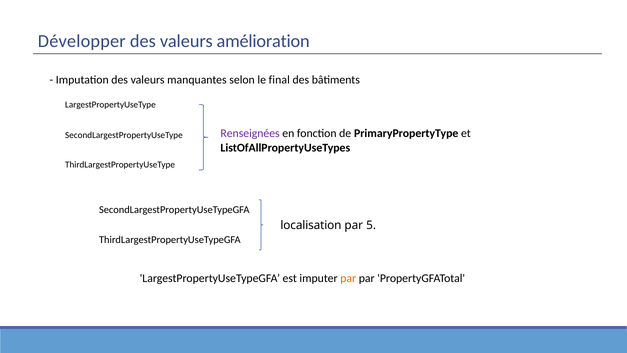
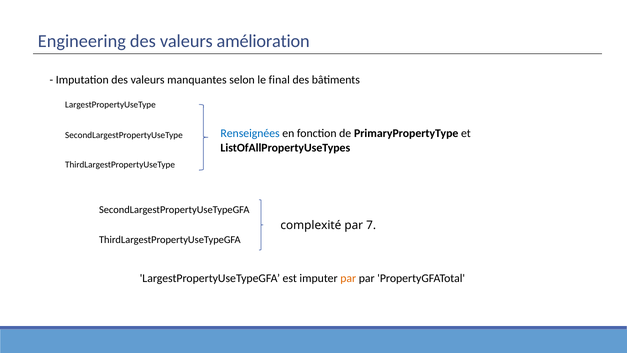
Développer: Développer -> Engineering (82, 41)
Renseignées colour: purple -> blue (250, 133)
localisation: localisation -> complexité (311, 225)
5: 5 -> 7 (371, 225)
